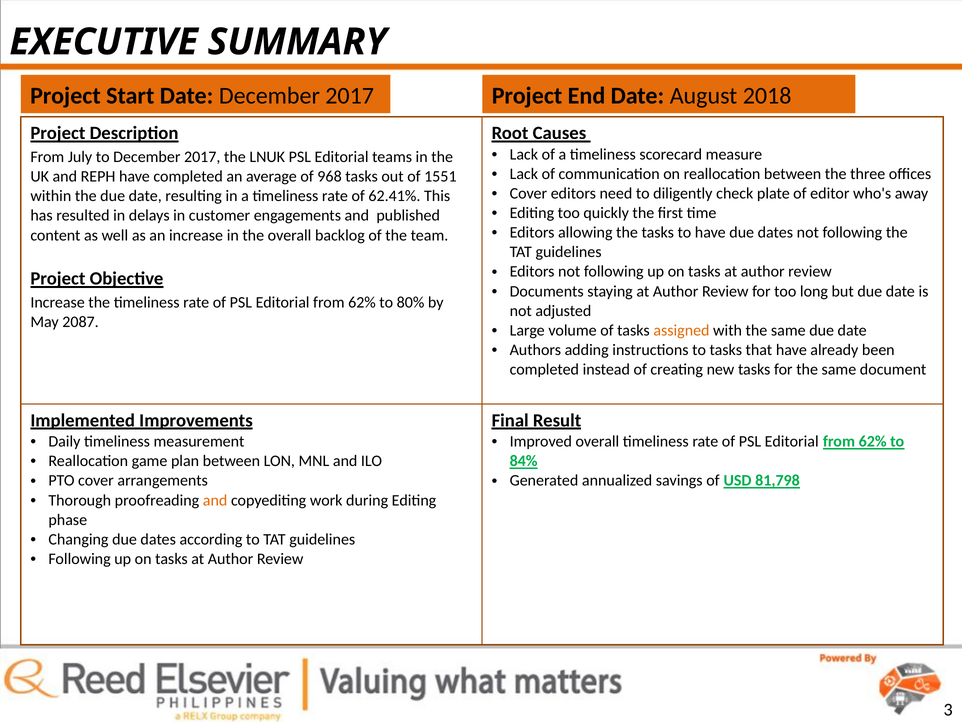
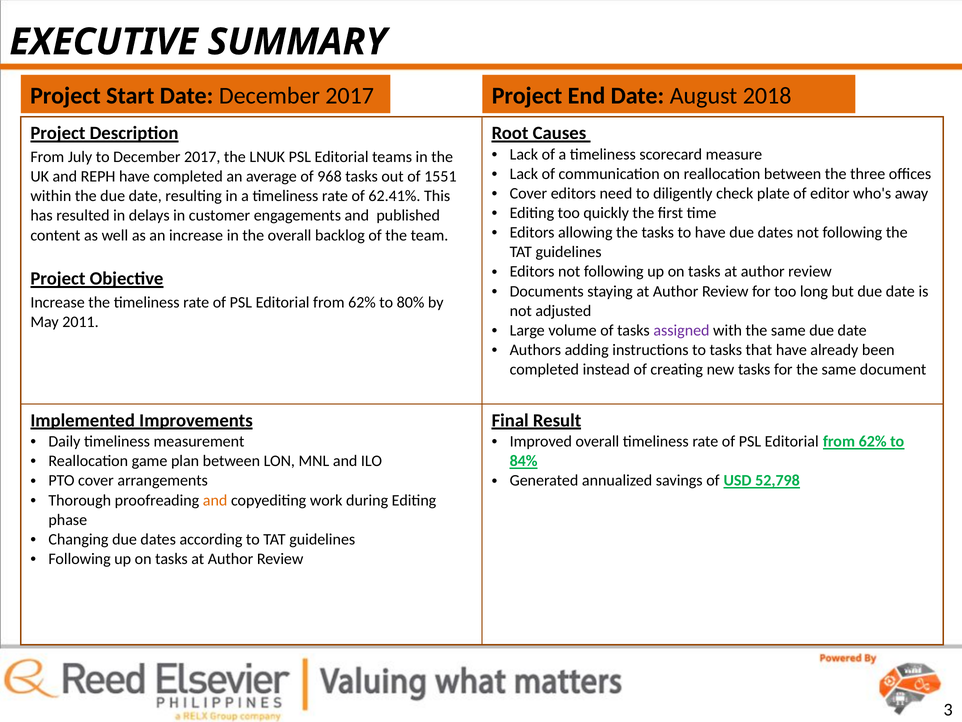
2087: 2087 -> 2011 (81, 322)
assigned colour: orange -> purple (681, 330)
81,798: 81,798 -> 52,798 (778, 480)
